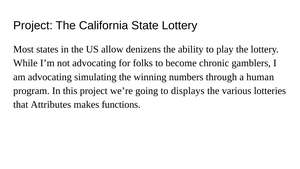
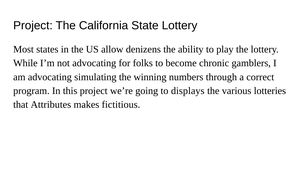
human: human -> correct (260, 77)
functions: functions -> fictitious (121, 104)
